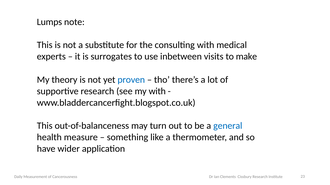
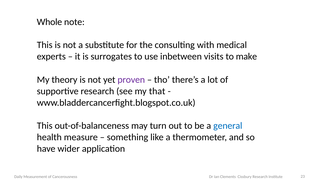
Lumps: Lumps -> Whole (49, 22)
proven colour: blue -> purple (131, 80)
my with: with -> that (157, 91)
